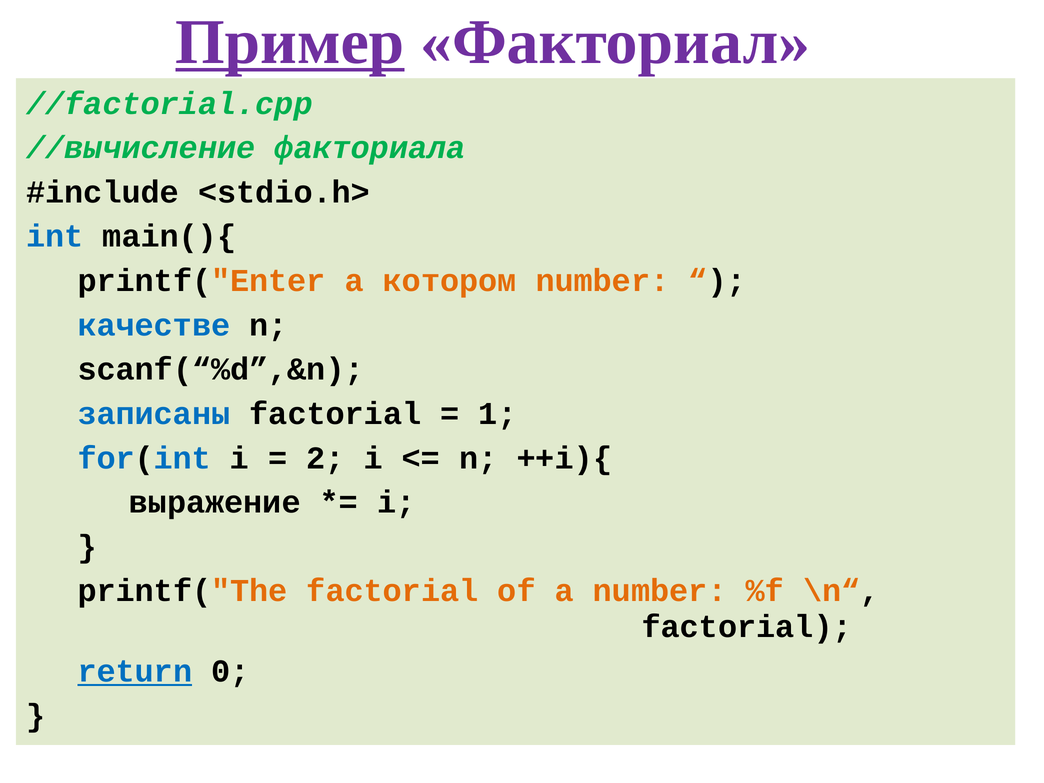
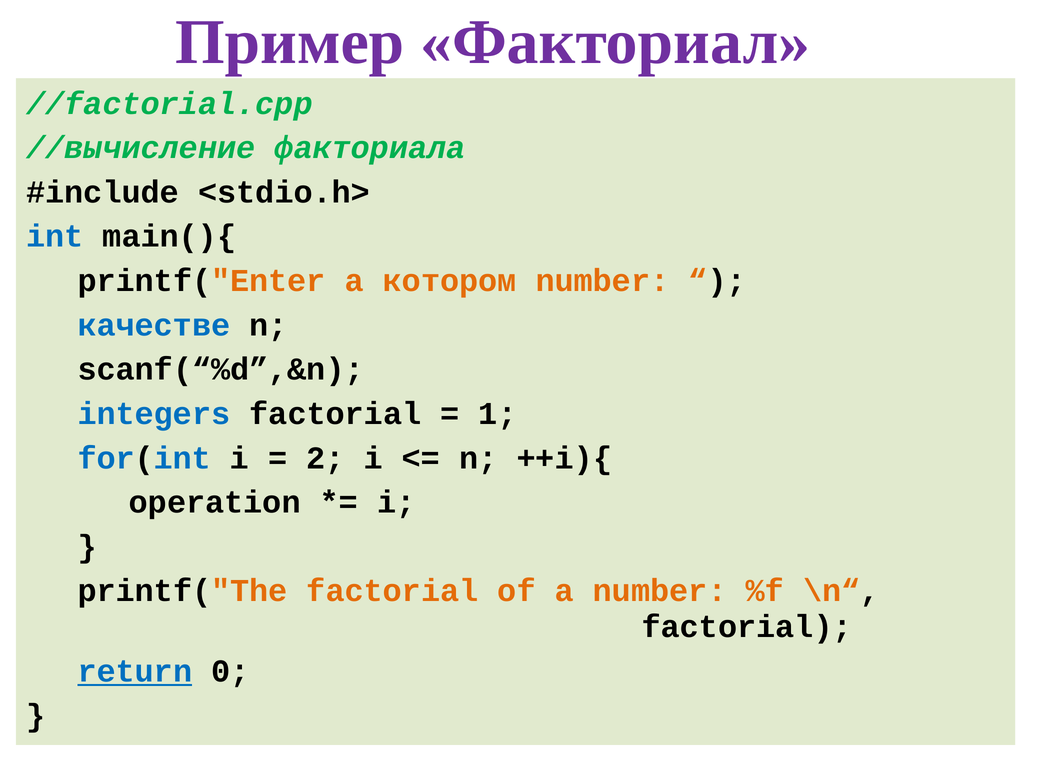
Пример underline: present -> none (290, 42)
записаны: записаны -> integers (154, 414)
выражение: выражение -> operation (215, 502)
